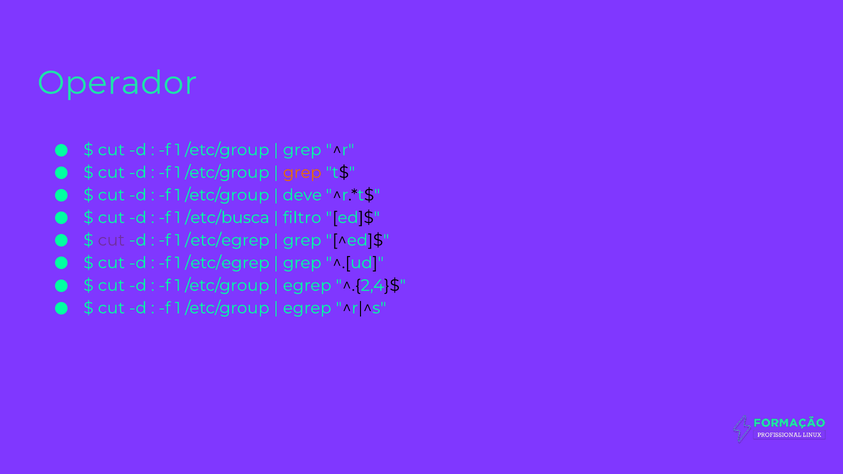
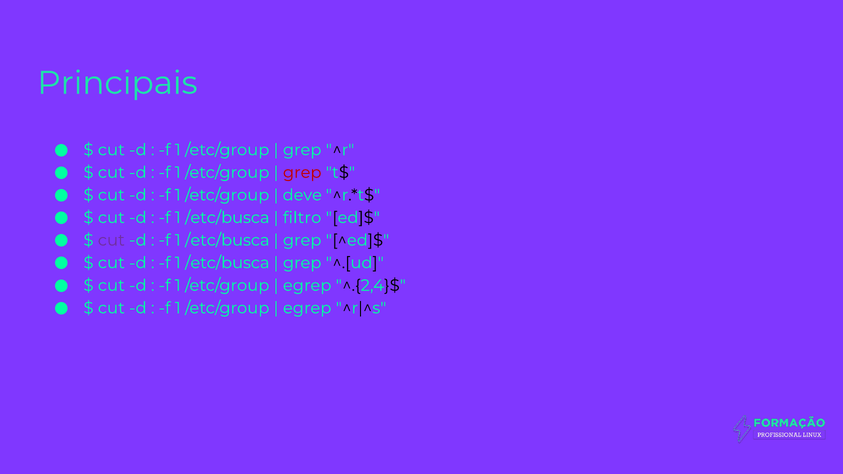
Operador: Operador -> Principais (117, 83)
grep colour: orange -> red (302, 173)
/etc/egrep: /etc/egrep -> /etc/busca (227, 240)
/etc/egrep: /etc/egrep -> /etc/busca (227, 263)
